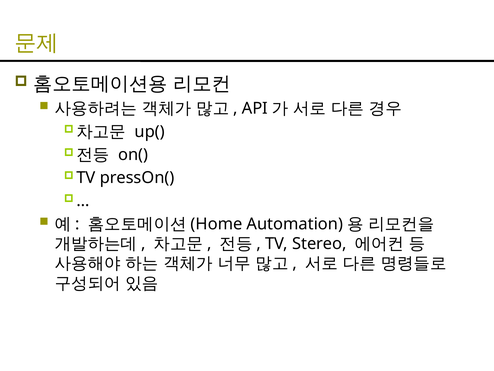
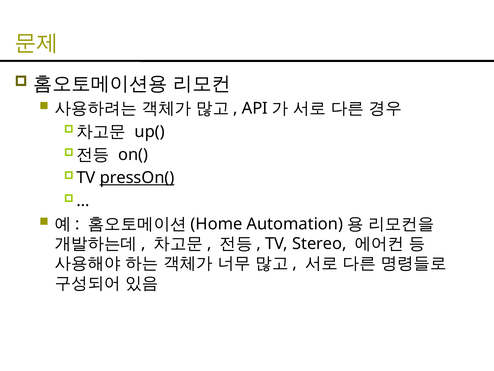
pressOn( underline: none -> present (137, 178)
